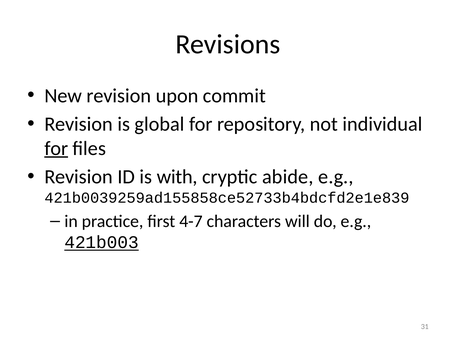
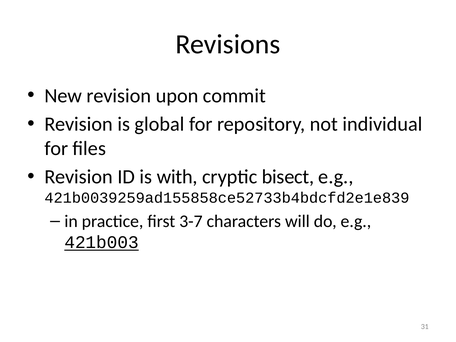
for underline: present -> none (56, 148)
abide: abide -> bisect (288, 177)
4-7: 4-7 -> 3-7 (191, 221)
